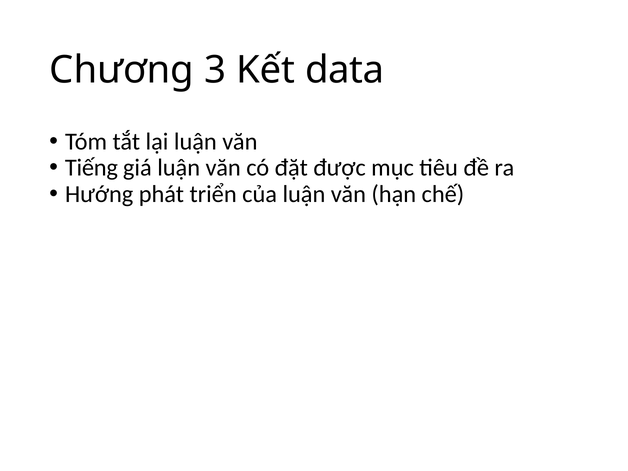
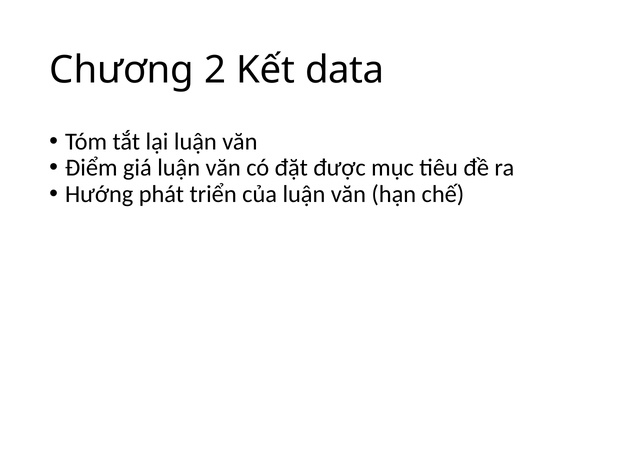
3: 3 -> 2 (215, 70)
Tiếng: Tiếng -> Điểm (91, 168)
